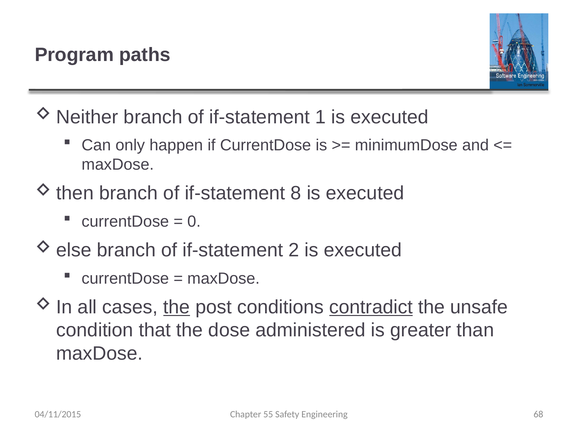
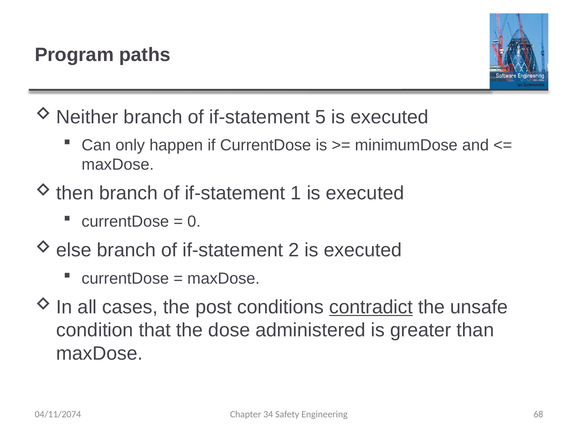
1: 1 -> 5 (321, 117)
8: 8 -> 1 (296, 193)
the underline: present -> none (177, 307)
55: 55 -> 34 (268, 414)
04/11/2015: 04/11/2015 -> 04/11/2074 (58, 414)
